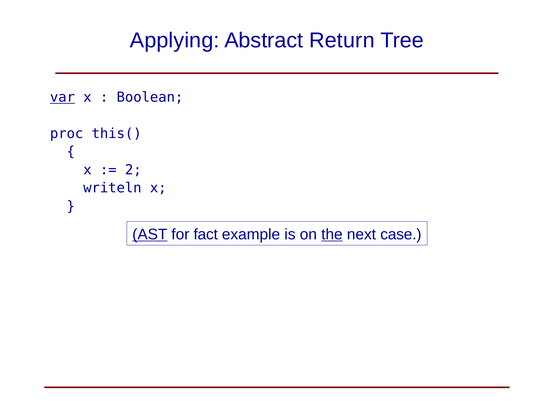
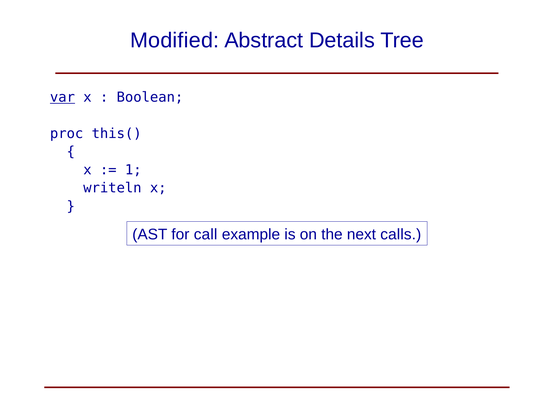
Applying: Applying -> Modified (175, 40)
Return: Return -> Details (342, 40)
2: 2 -> 1 (133, 170)
AST underline: present -> none (150, 235)
fact: fact -> call (206, 235)
the underline: present -> none (332, 235)
case: case -> calls (401, 235)
